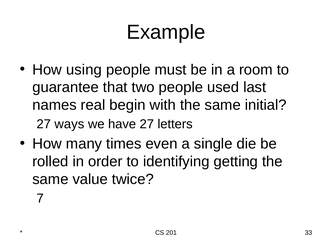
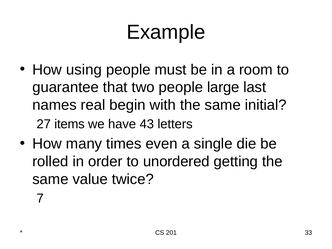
used: used -> large (223, 87)
ways: ways -> items (70, 124)
have 27: 27 -> 43 (147, 124)
identifying: identifying -> unordered (176, 162)
